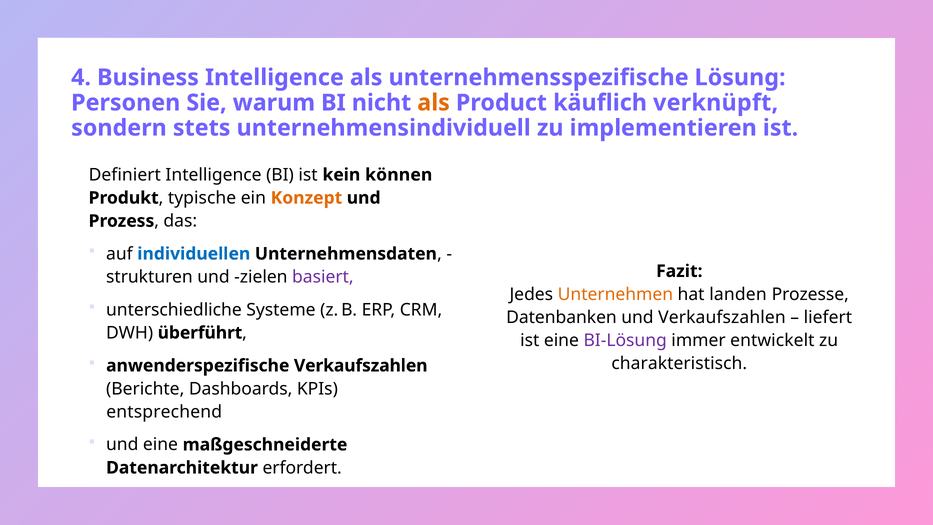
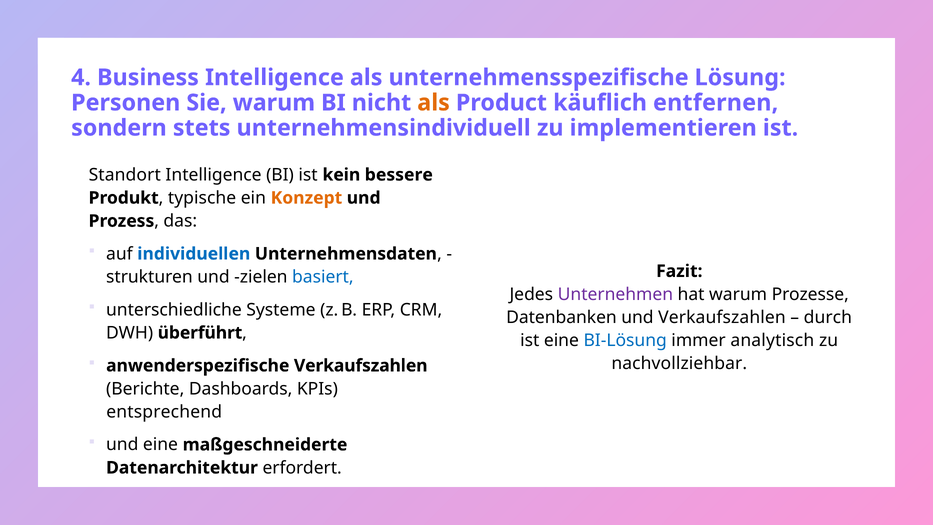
verknüpft: verknüpft -> entfernen (716, 103)
Definiert: Definiert -> Standort (125, 175)
können: können -> bessere (399, 175)
basiert colour: purple -> blue (323, 277)
Unternehmen colour: orange -> purple (615, 294)
hat landen: landen -> warum (738, 294)
liefert: liefert -> durch (828, 317)
BI-Lösung colour: purple -> blue (625, 340)
entwickelt: entwickelt -> analytisch (772, 340)
charakteristisch: charakteristisch -> nachvollziehbar (679, 363)
